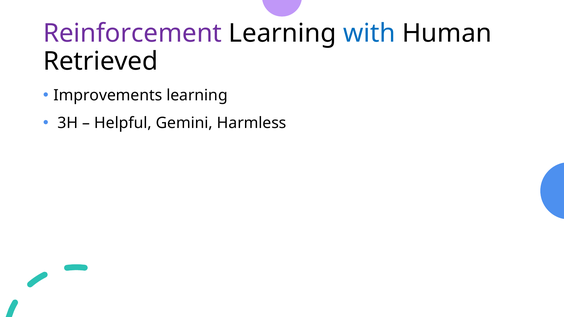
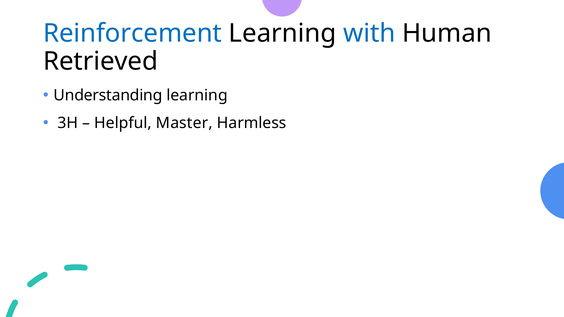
Reinforcement colour: purple -> blue (132, 33)
Improvements: Improvements -> Understanding (108, 96)
Gemini: Gemini -> Master (184, 123)
